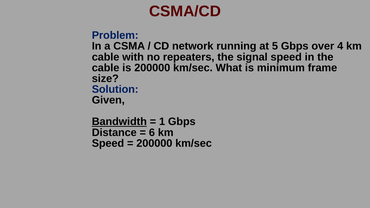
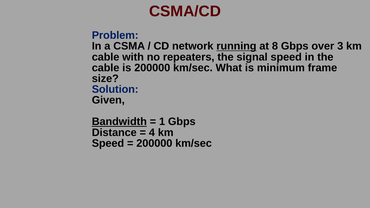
running underline: none -> present (236, 46)
5: 5 -> 8 (275, 46)
4: 4 -> 3 (340, 46)
6: 6 -> 4 (152, 133)
